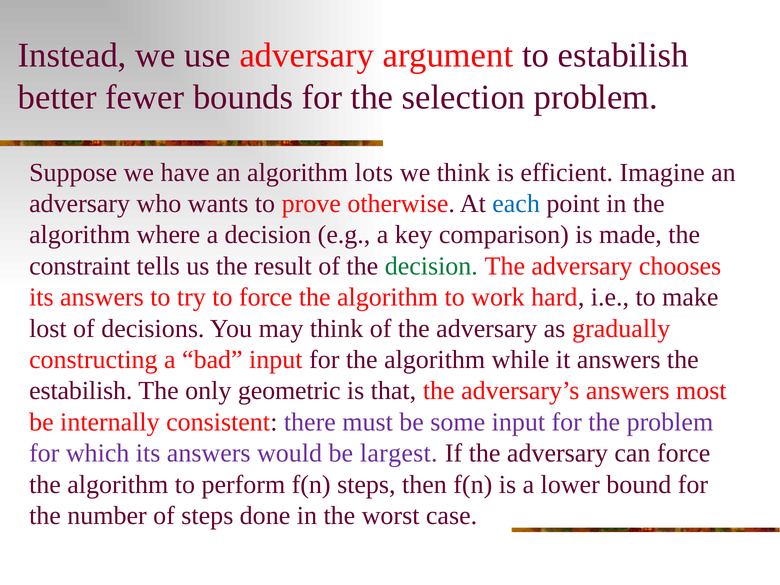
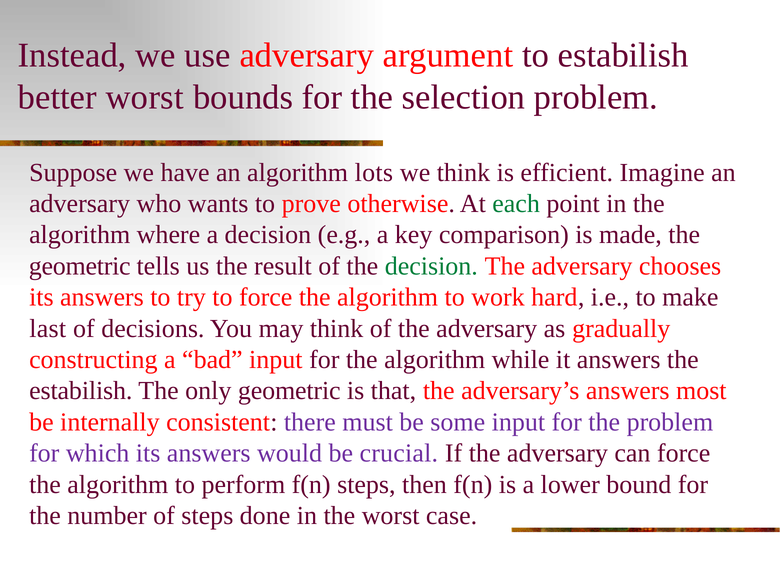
better fewer: fewer -> worst (145, 97)
each colour: blue -> green (516, 204)
constraint: constraint -> geometric (80, 266)
lost: lost -> last (48, 328)
largest: largest -> crucial (399, 453)
